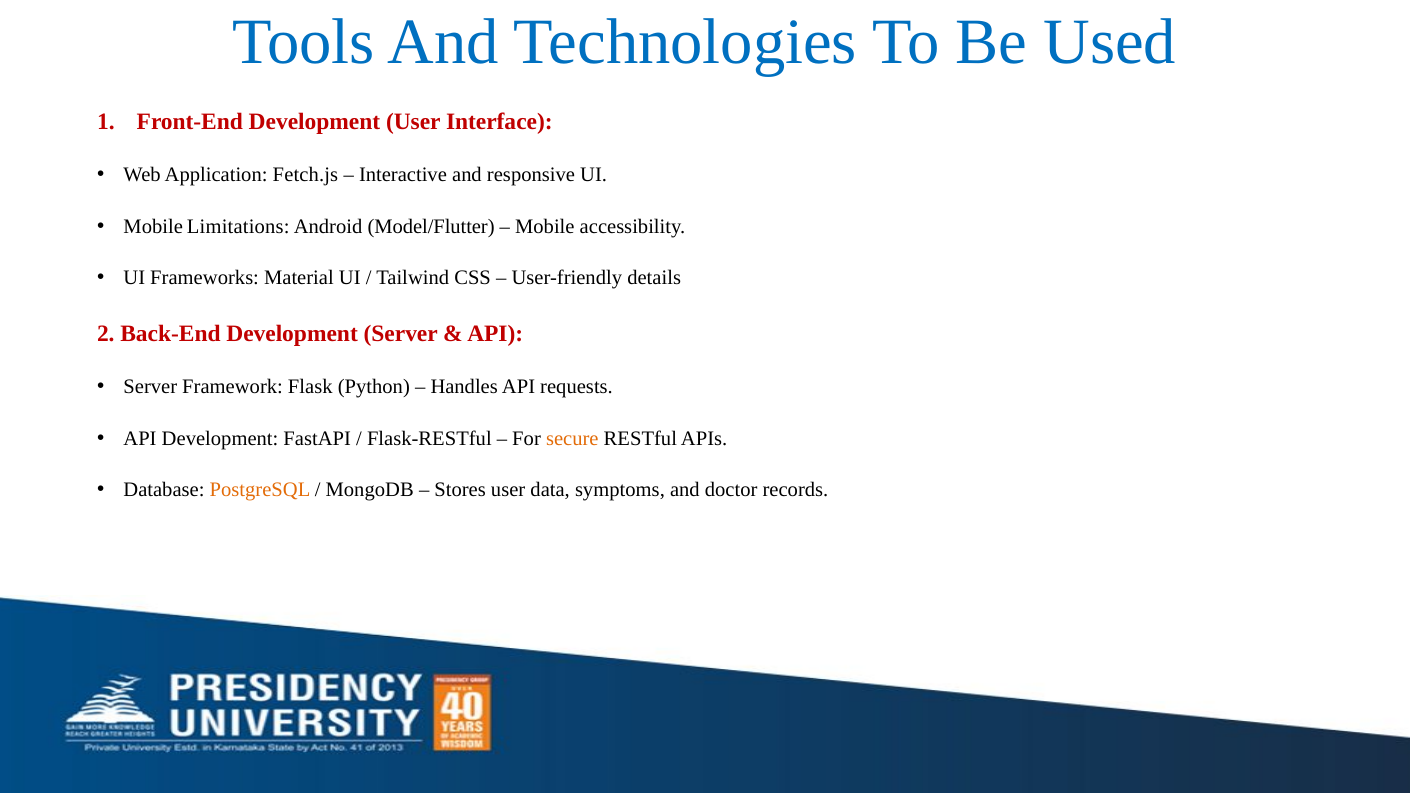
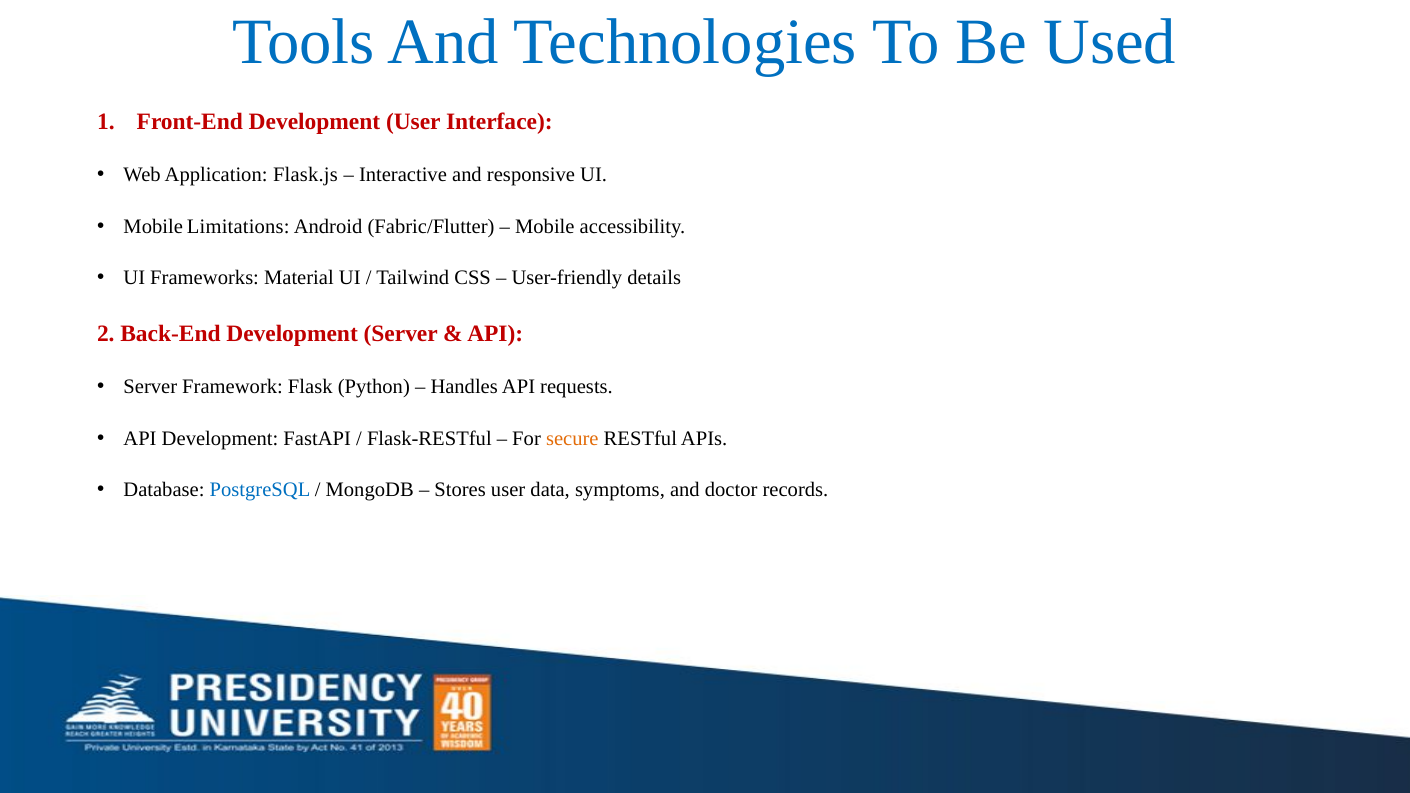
Fetch.js: Fetch.js -> Flask.js (305, 175)
Model/Flutter: Model/Flutter -> Fabric/Flutter (431, 226)
PostgreSQL colour: orange -> blue (260, 490)
